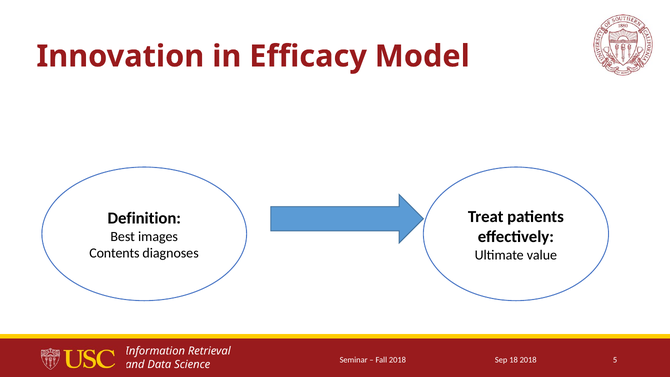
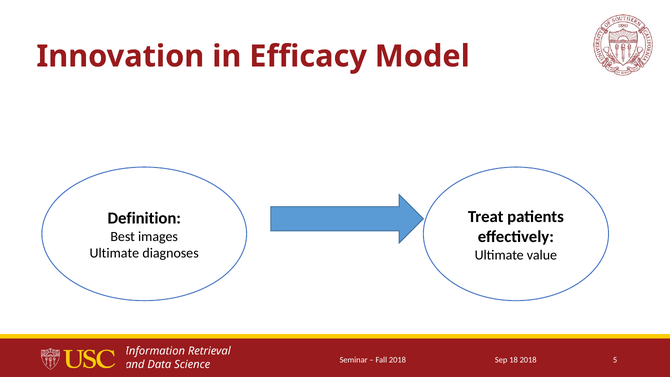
Contents: Contents -> Ultimate (114, 253)
